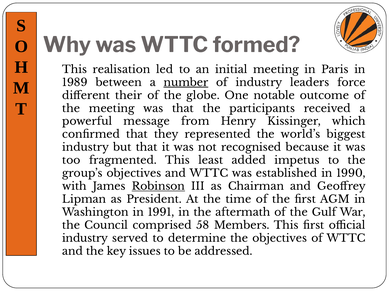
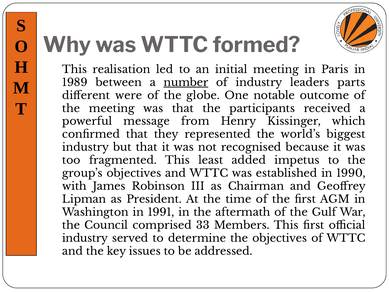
force: force -> parts (351, 82)
their: their -> were (129, 95)
Robinson underline: present -> none (158, 186)
58: 58 -> 33 (203, 225)
